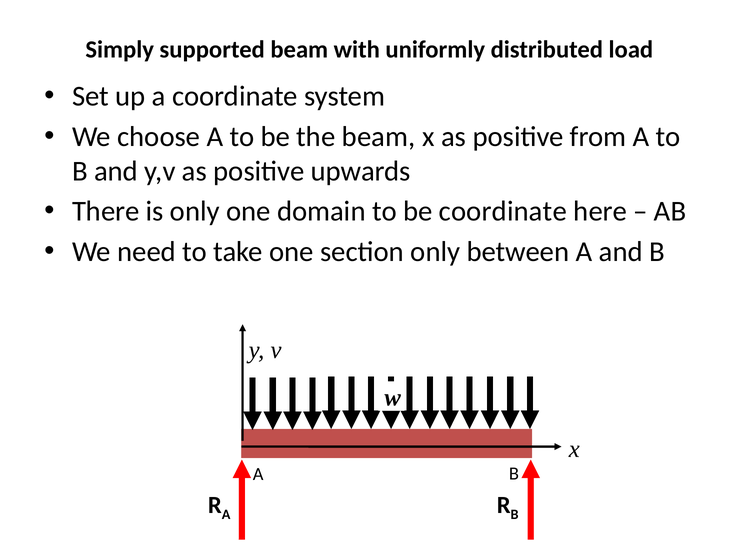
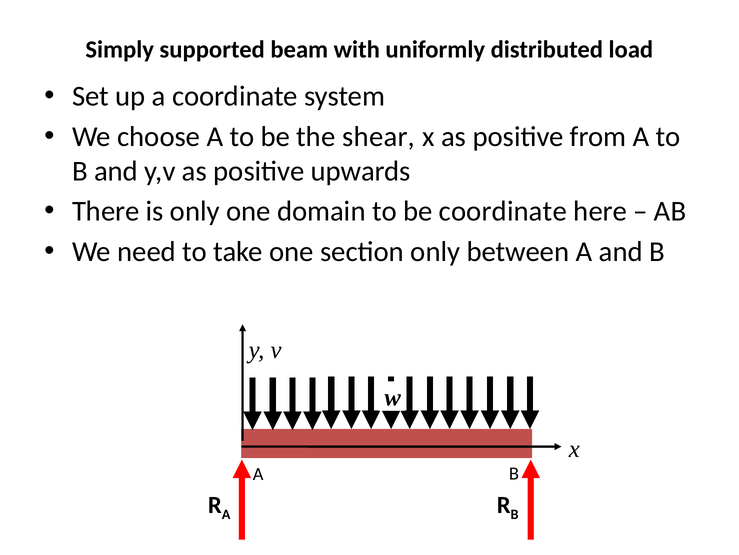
the beam: beam -> shear (379, 137)
